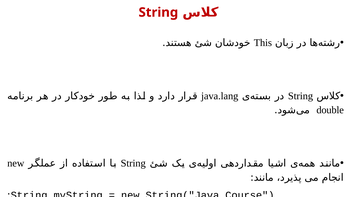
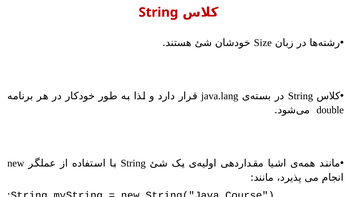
This: This -> Size (263, 43)
